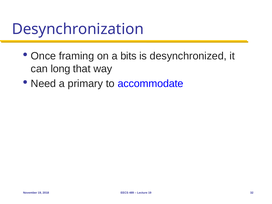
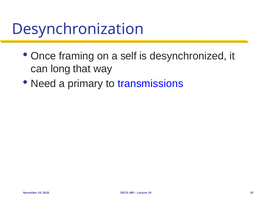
bits: bits -> self (128, 56)
accommodate: accommodate -> transmissions (150, 84)
